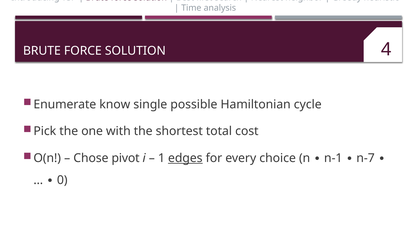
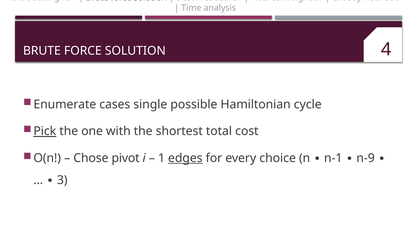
know: know -> cases (115, 104)
Pick underline: none -> present (45, 131)
n-7: n-7 -> n-9 (366, 158)
0: 0 -> 3 (62, 180)
